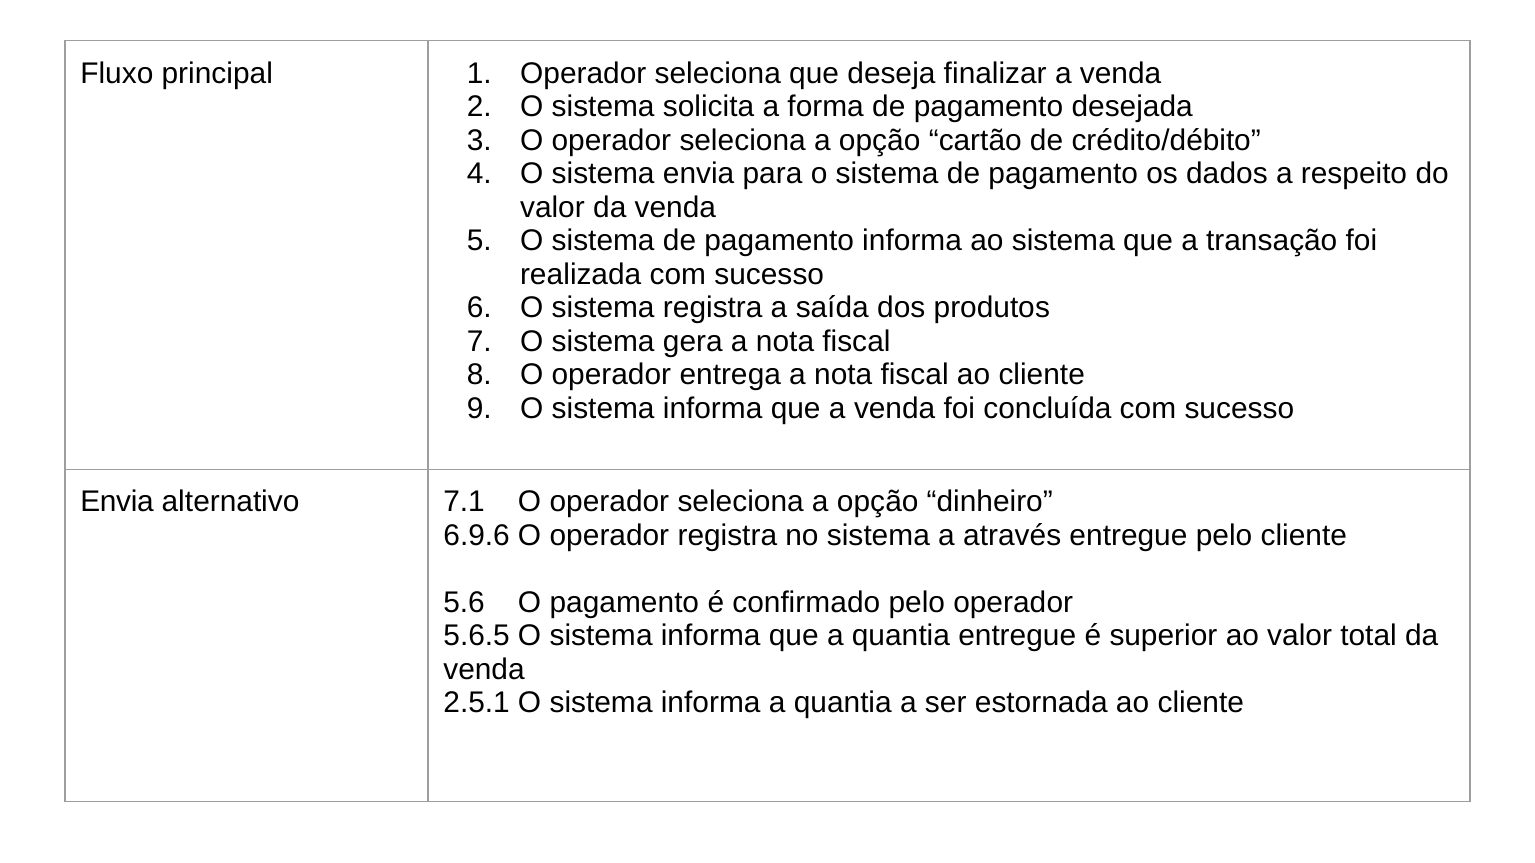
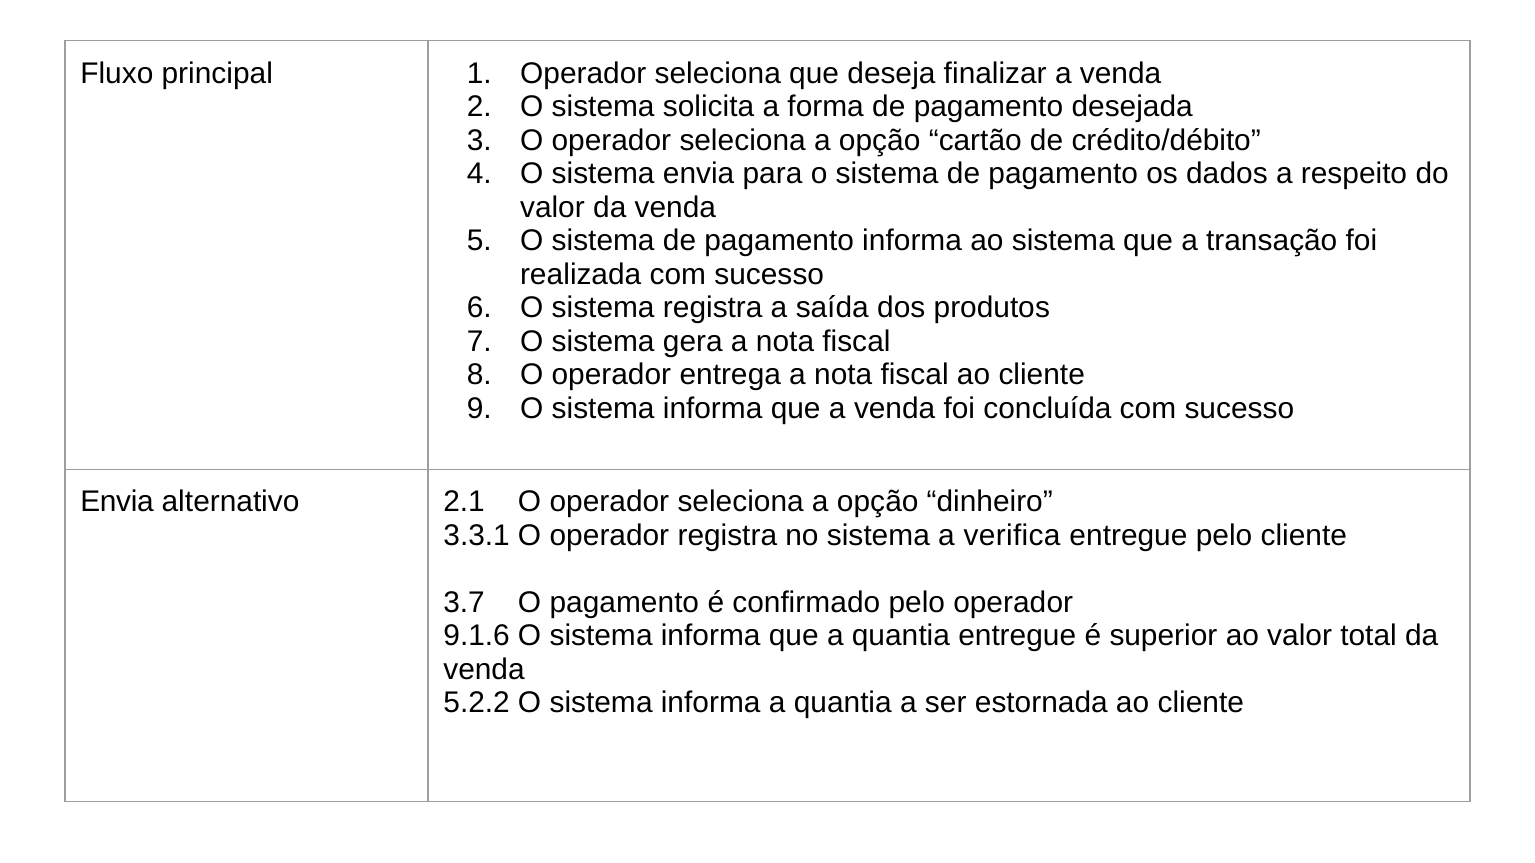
7.1: 7.1 -> 2.1 (464, 502)
6.9.6: 6.9.6 -> 3.3.1 (477, 536)
através: através -> verifica (1012, 536)
5.6: 5.6 -> 3.7 (464, 603)
5.6.5: 5.6.5 -> 9.1.6 (477, 636)
2.5.1: 2.5.1 -> 5.2.2 (477, 704)
